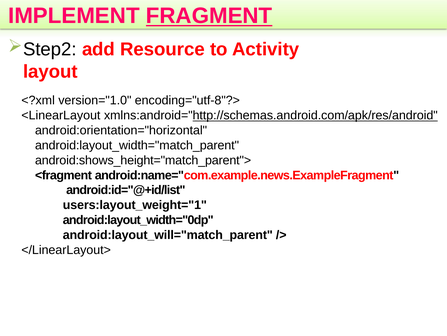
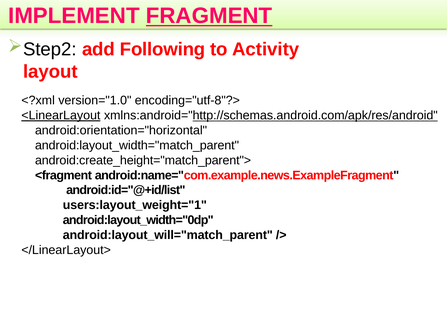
Resource: Resource -> Following (163, 49)
<LinearLayout underline: none -> present (61, 115)
android:shows_height="match_parent">: android:shows_height="match_parent"> -> android:create_height="match_parent"> (143, 160)
